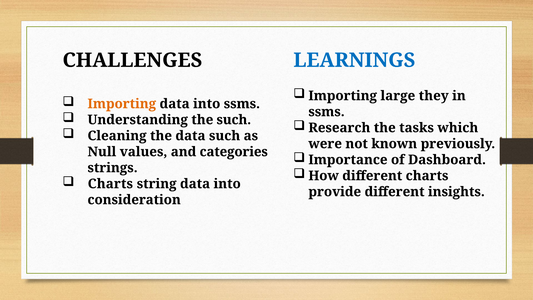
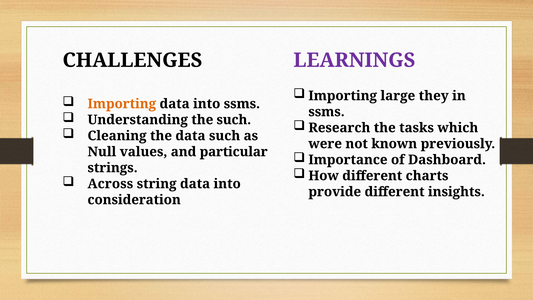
LEARNINGS colour: blue -> purple (354, 60)
categories: categories -> particular (234, 152)
Charts: Charts -> Across (110, 184)
